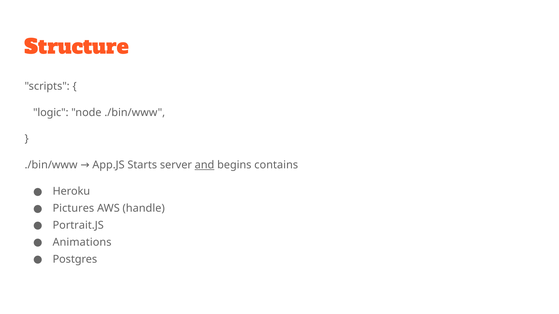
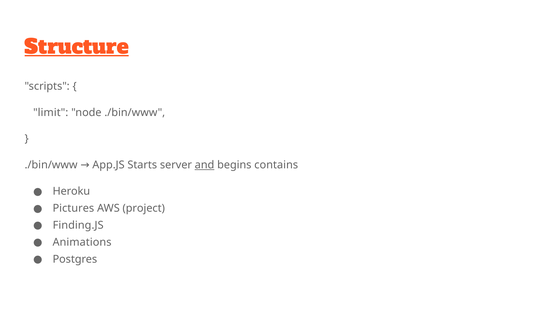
Structure underline: none -> present (77, 47)
logic: logic -> limit (51, 113)
handle: handle -> project (144, 209)
Portrait.JS: Portrait.JS -> Finding.JS (78, 226)
